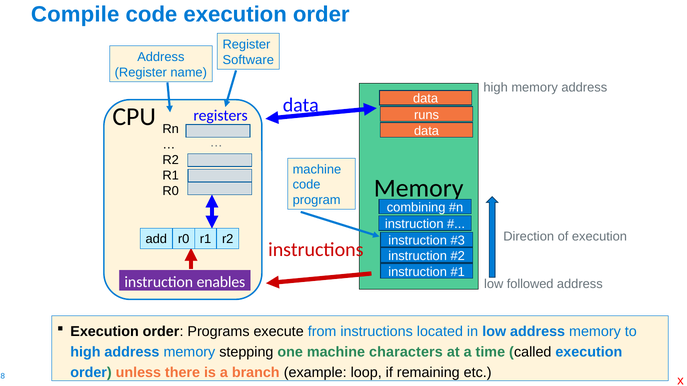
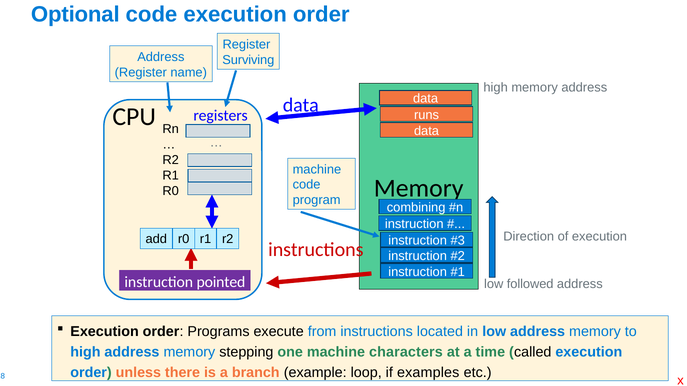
Compile: Compile -> Optional (75, 15)
Software: Software -> Surviving (248, 60)
enables: enables -> pointed (221, 282)
remaining: remaining -> examples (428, 373)
